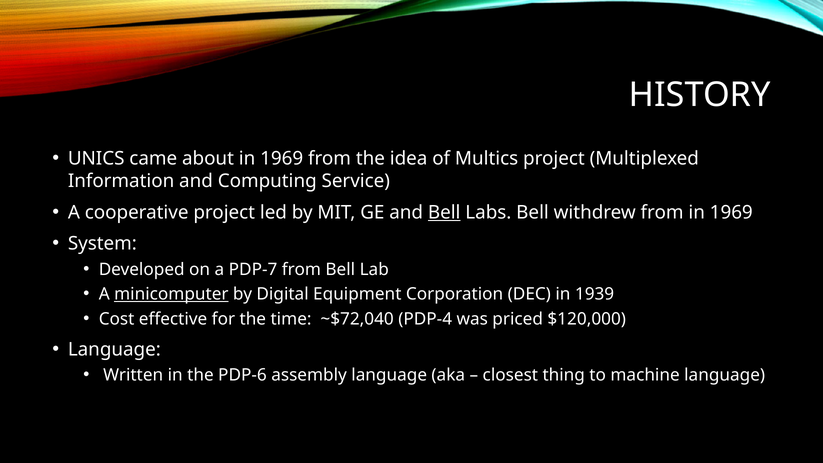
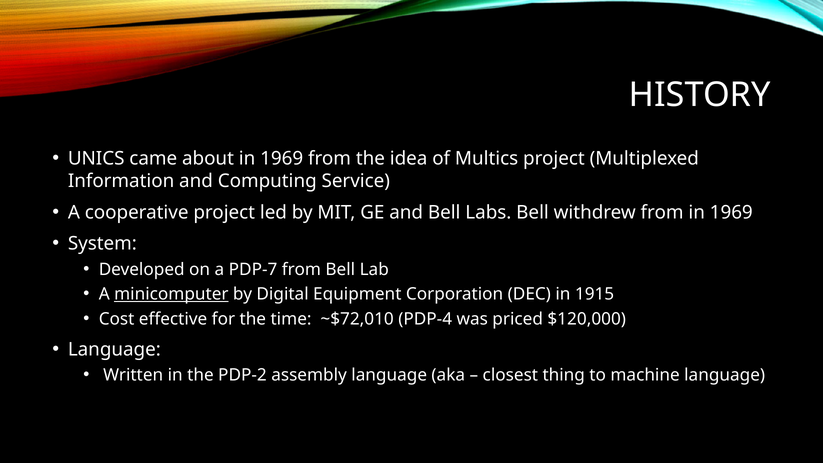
Bell underline: present -> none (444, 212)
1939: 1939 -> 1915 (595, 294)
~$72,040: ~$72,040 -> ~$72,010 (357, 319)
PDP-6: PDP-6 -> PDP-2 (242, 375)
